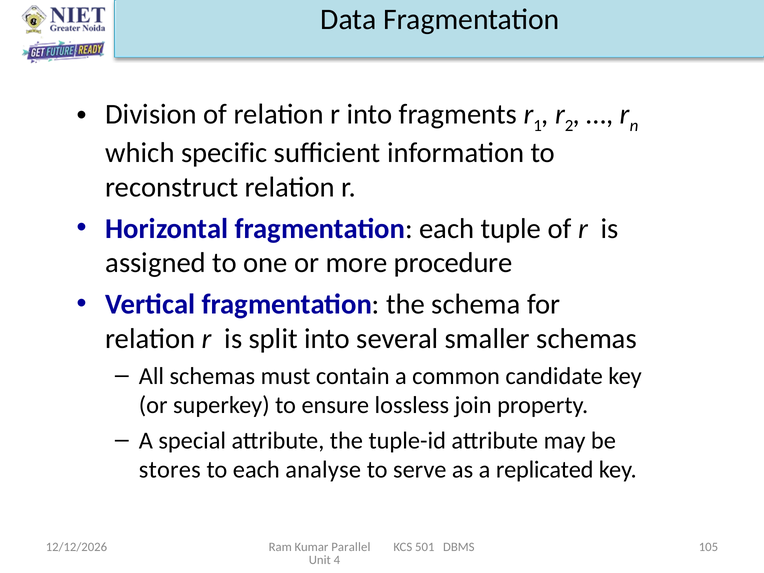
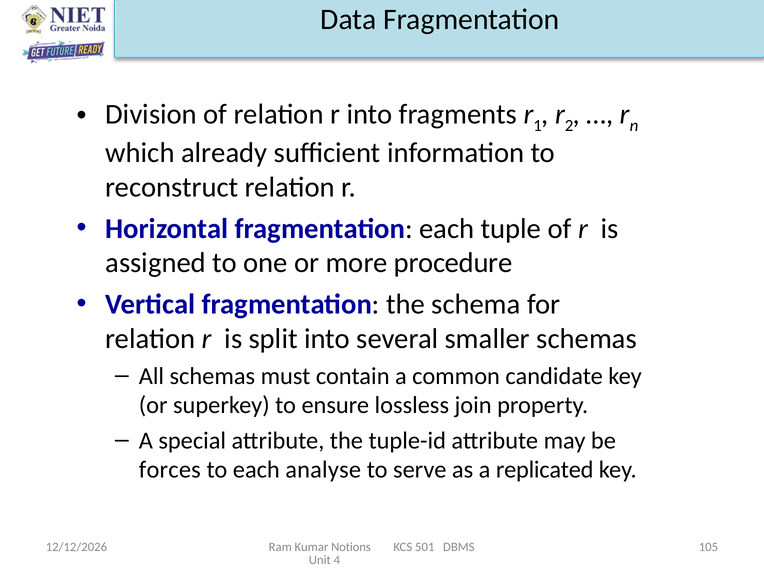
specific: specific -> already (224, 153)
stores: stores -> forces (170, 470)
Parallel: Parallel -> Notions (351, 547)
